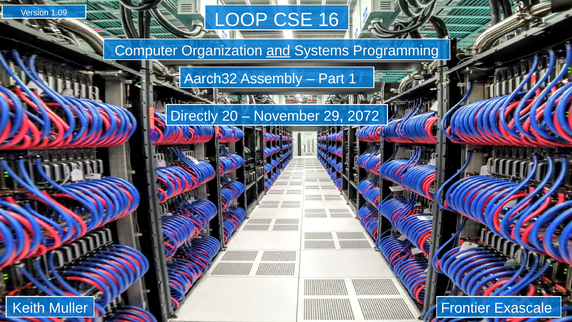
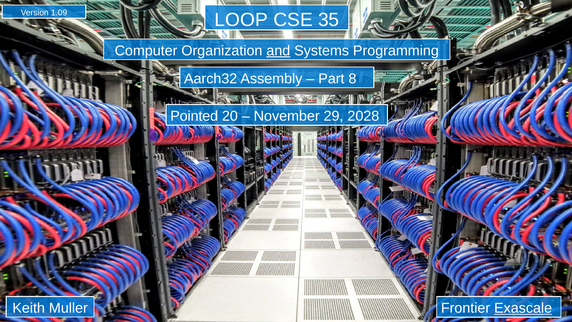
16: 16 -> 35 (329, 20)
Part 1: 1 -> 8 (352, 79)
Directly: Directly -> Pointed (194, 116)
2072: 2072 -> 2028 (363, 116)
Exascale underline: none -> present (523, 308)
